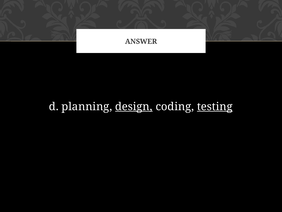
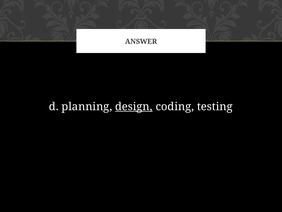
testing underline: present -> none (215, 106)
